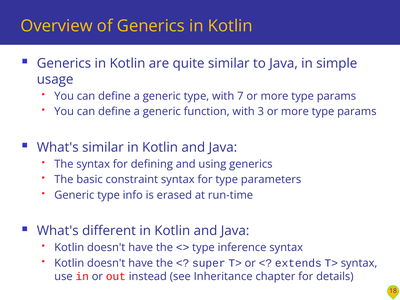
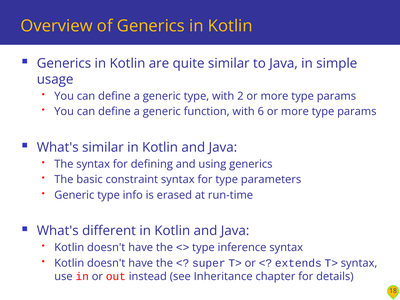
7: 7 -> 2 (240, 96)
3: 3 -> 6 (261, 112)
